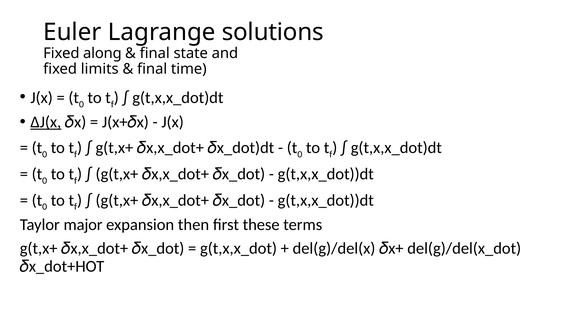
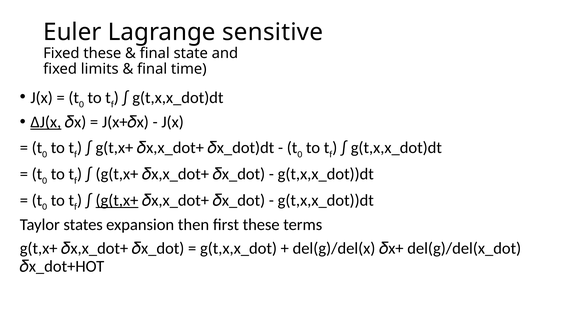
solutions: solutions -> sensitive (273, 32)
Fixed along: along -> these (102, 53)
g(t,x+ underline: none -> present (117, 200)
major: major -> states (83, 225)
